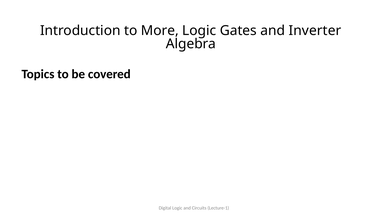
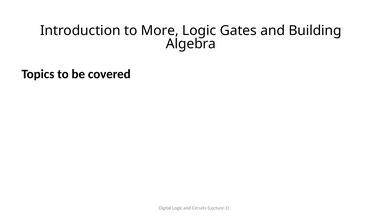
Inverter: Inverter -> Building (315, 31)
